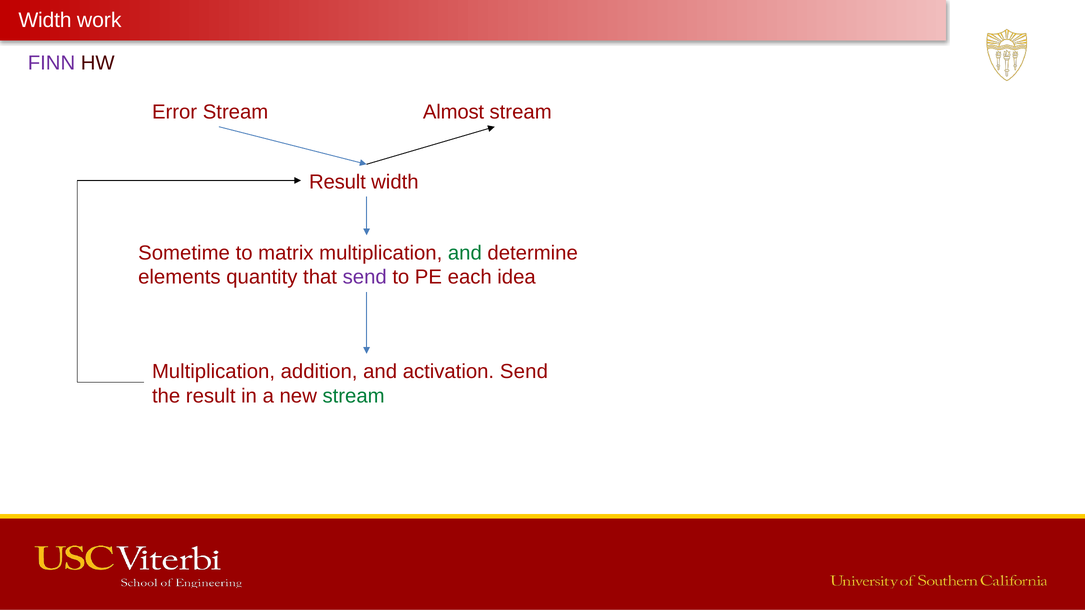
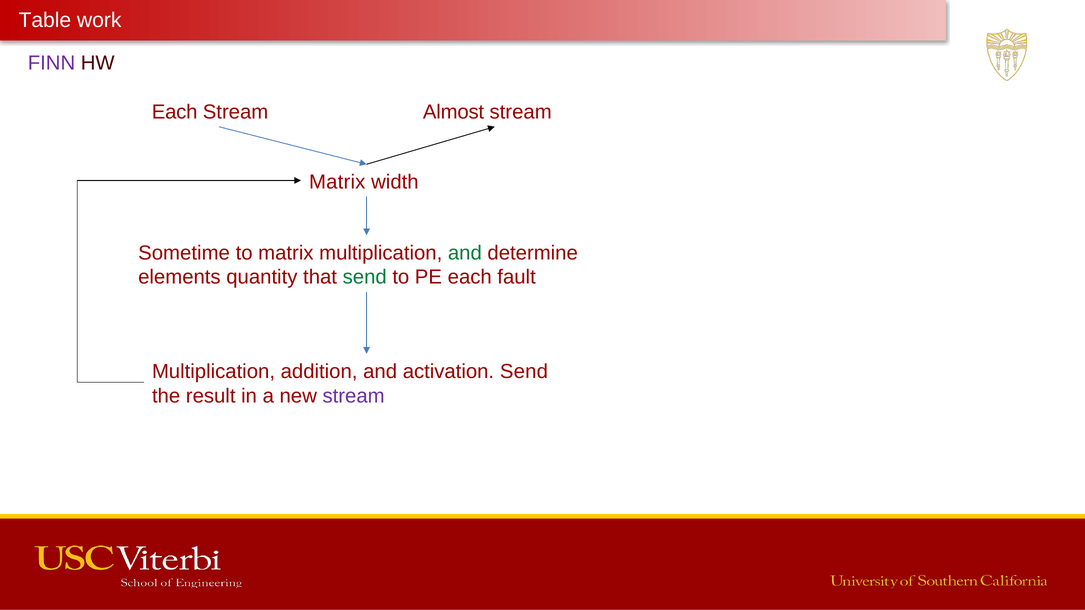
Width: Width -> Table (45, 20)
Error: Error -> Each (175, 112)
Result: Result -> Matrix (337, 182)
send colour: purple -> green (365, 277)
idea: idea -> fault (517, 277)
stream colour: green -> purple (354, 396)
